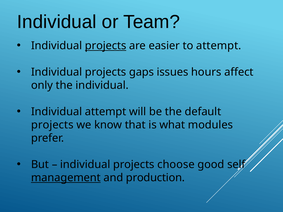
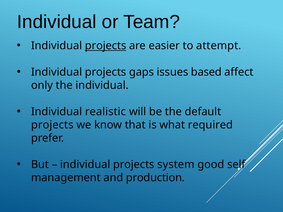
hours: hours -> based (206, 72)
Individual attempt: attempt -> realistic (106, 112)
modules: modules -> required (210, 125)
choose: choose -> system (176, 165)
management underline: present -> none (66, 178)
